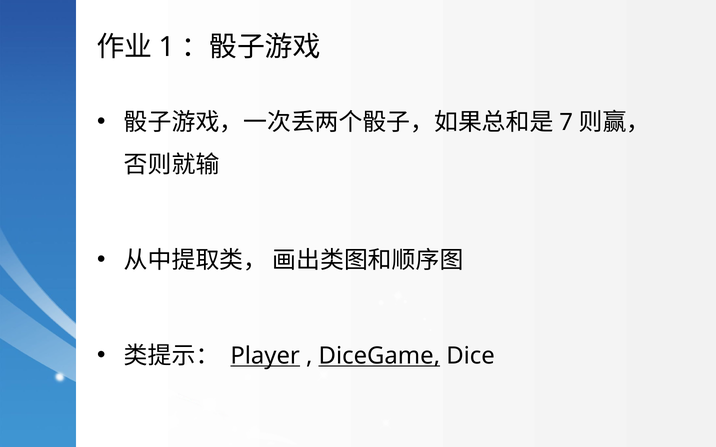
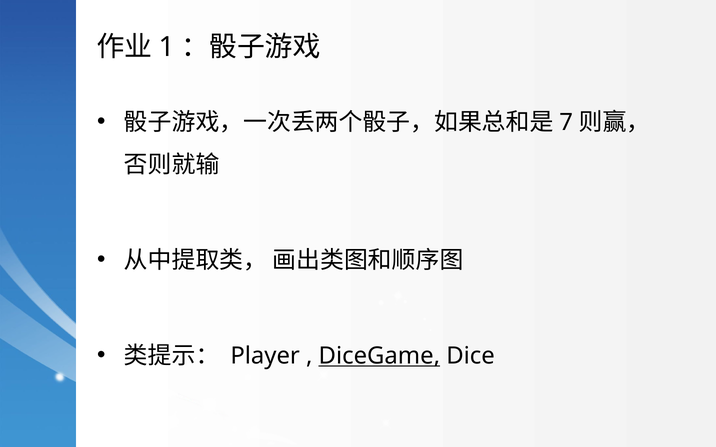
Player underline: present -> none (265, 356)
